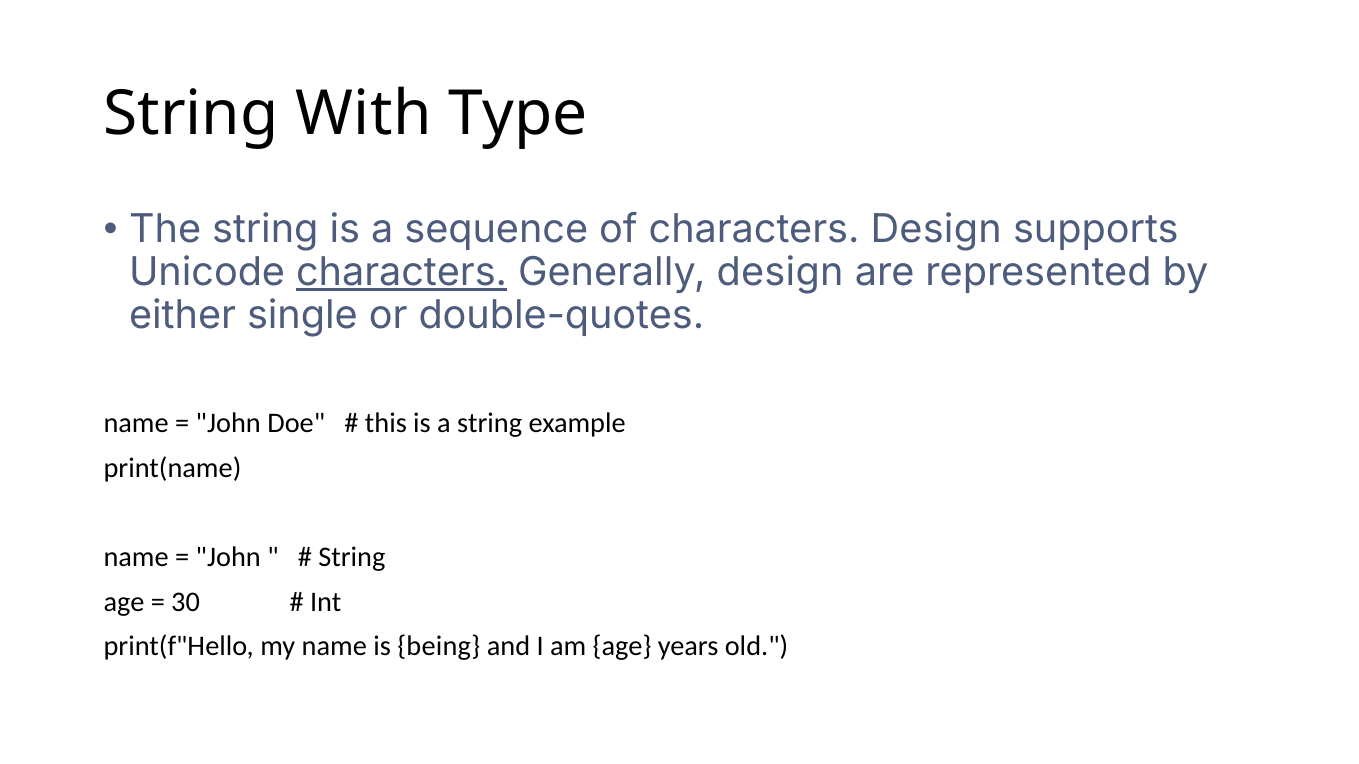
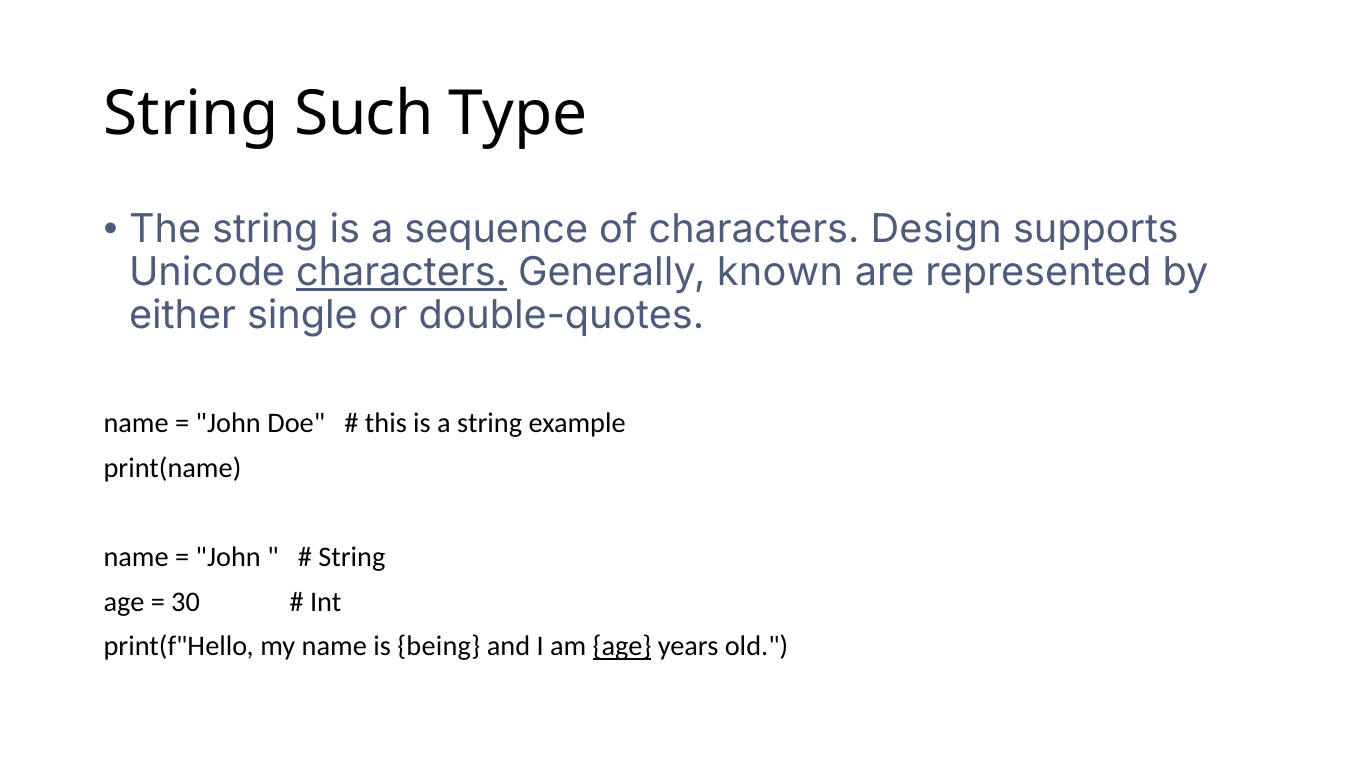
With: With -> Such (364, 114)
Generally design: design -> known (780, 273)
age underline: none -> present (622, 647)
